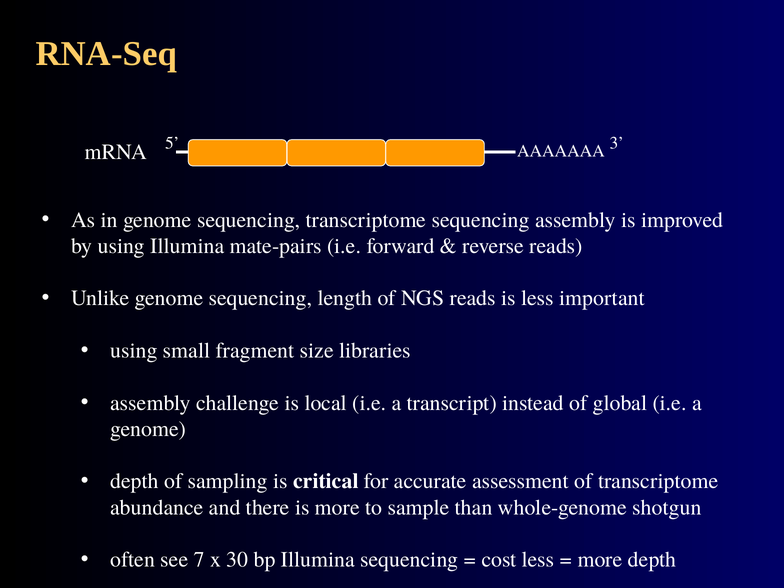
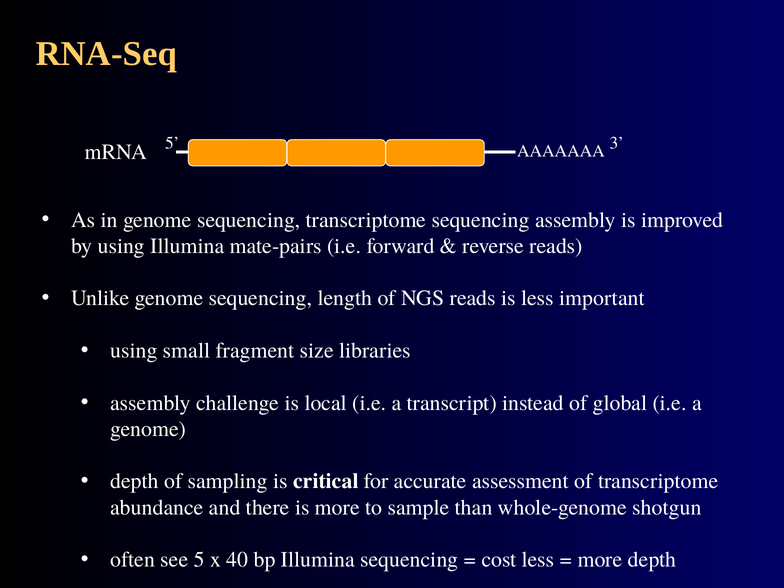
see 7: 7 -> 5 (199, 560)
30: 30 -> 40 (237, 560)
